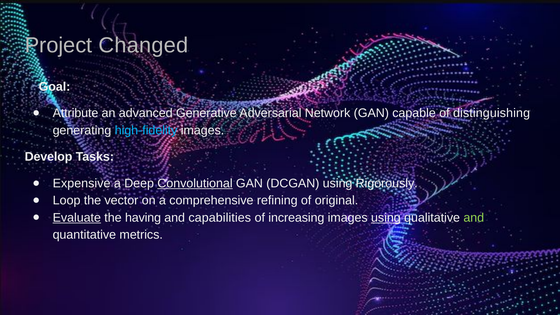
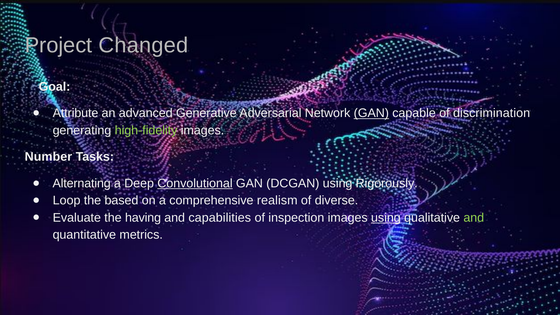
GAN underline: none -> present (371, 113)
distinguishing: distinguishing -> discrimination (492, 113)
high-fidelity colour: light blue -> light green (146, 130)
Develop: Develop -> Number (48, 157)
Expensive: Expensive -> Alternating (82, 183)
vector: vector -> based (121, 200)
refining: refining -> realism (277, 200)
original: original -> diverse (336, 200)
Evaluate underline: present -> none (77, 218)
increasing: increasing -> inspection (296, 218)
